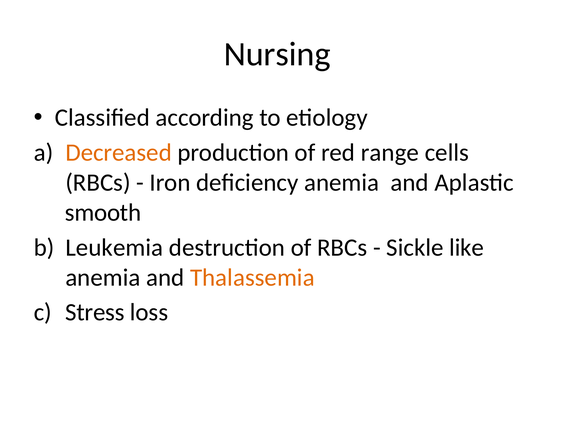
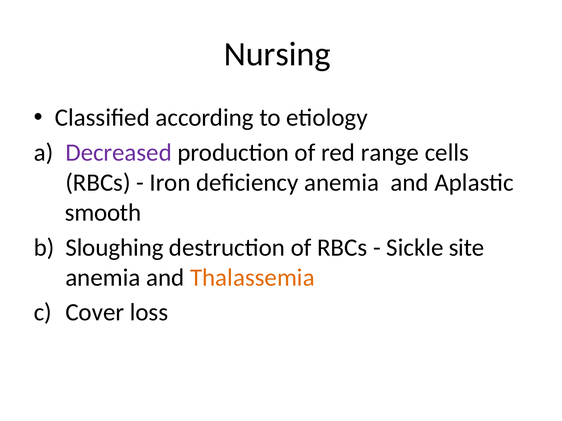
Decreased colour: orange -> purple (119, 153)
Leukemia: Leukemia -> Sloughing (114, 248)
like: like -> site (467, 248)
Stress: Stress -> Cover (95, 313)
